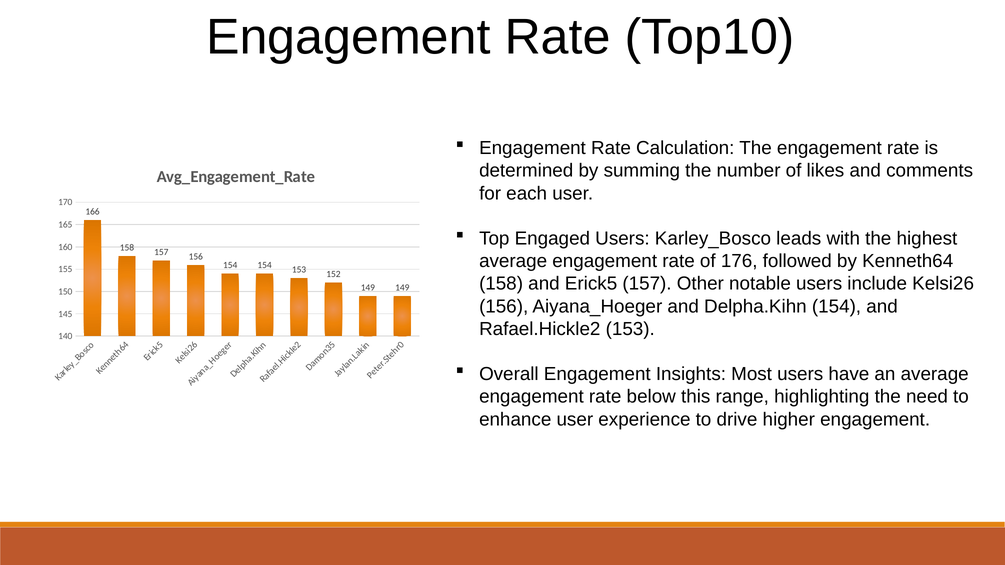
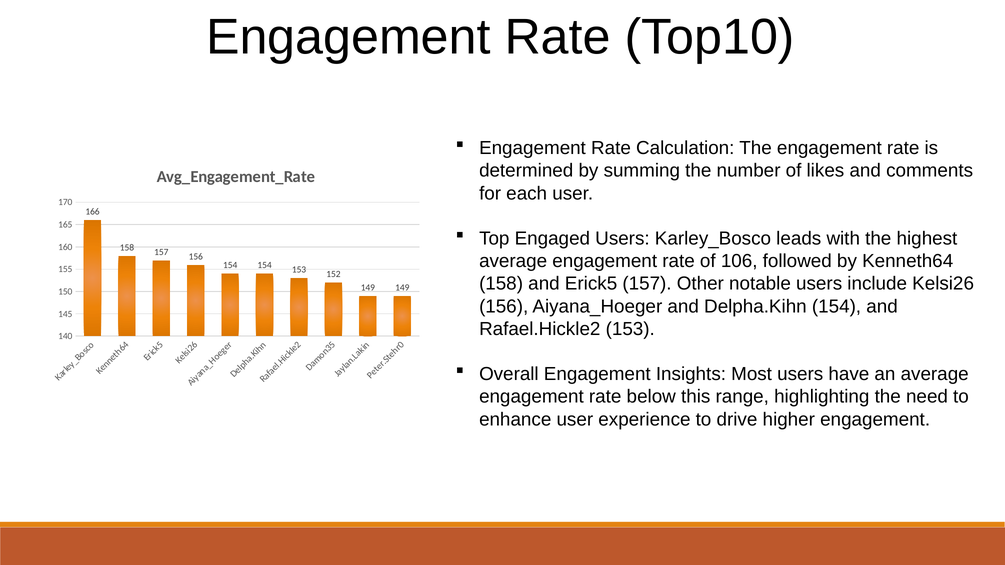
176: 176 -> 106 (739, 261)
